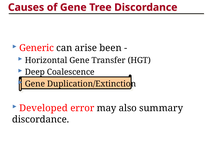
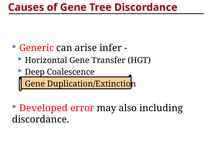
been: been -> infer (111, 48)
summary: summary -> including (161, 108)
